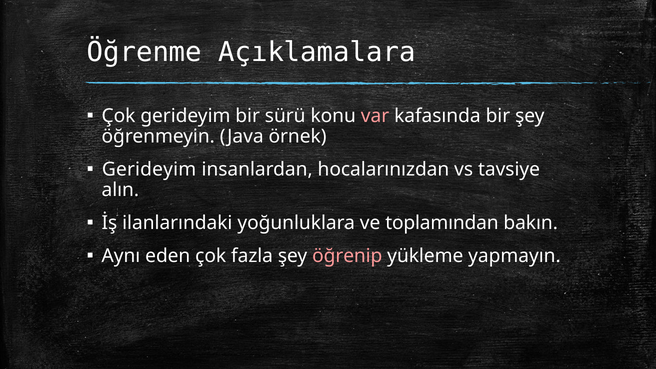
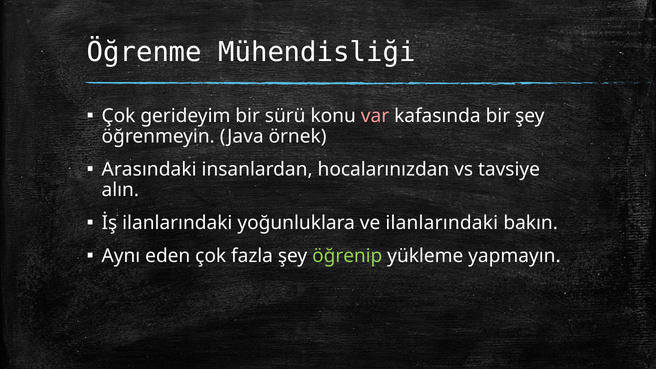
Açıklamalara: Açıklamalara -> Mühendisliği (317, 52)
Gerideyim: Gerideyim -> Arasındaki (149, 169)
ve toplamından: toplamından -> ilanlarındaki (442, 223)
öğrenip colour: pink -> light green (347, 256)
